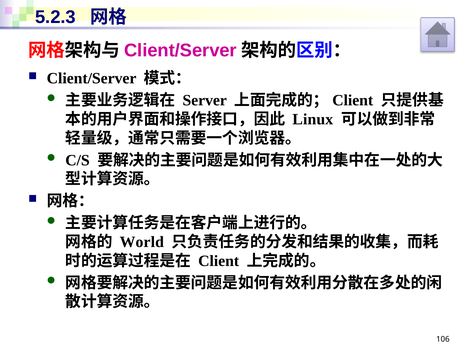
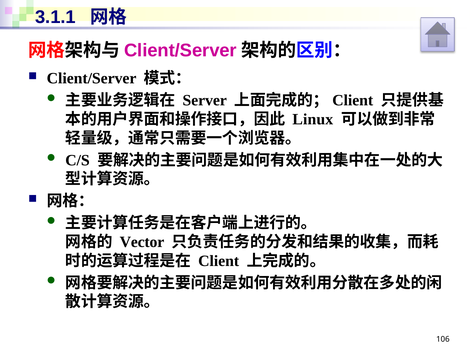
5.2.3: 5.2.3 -> 3.1.1 (55, 17)
World: World -> Vector (142, 241)
